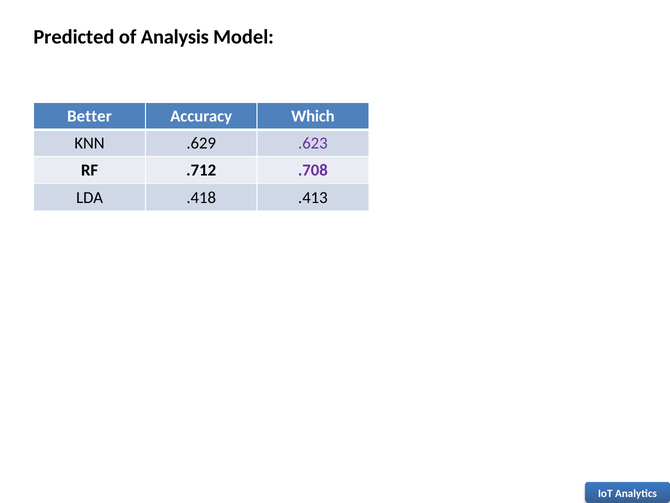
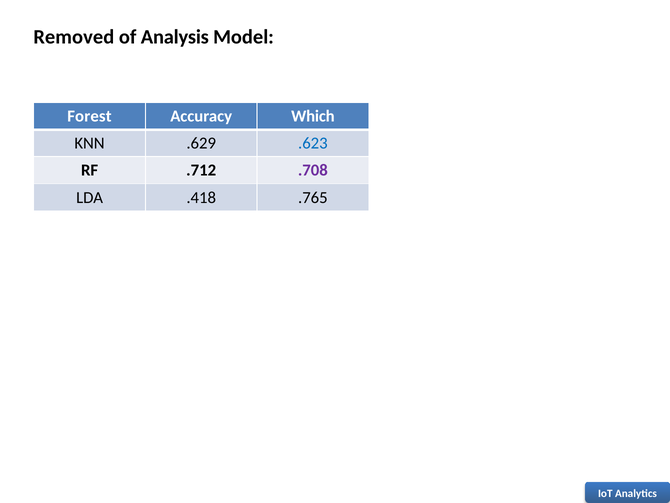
Predicted: Predicted -> Removed (74, 37)
Better: Better -> Forest (89, 116)
.623 colour: purple -> blue (313, 143)
.413: .413 -> .765 (313, 197)
